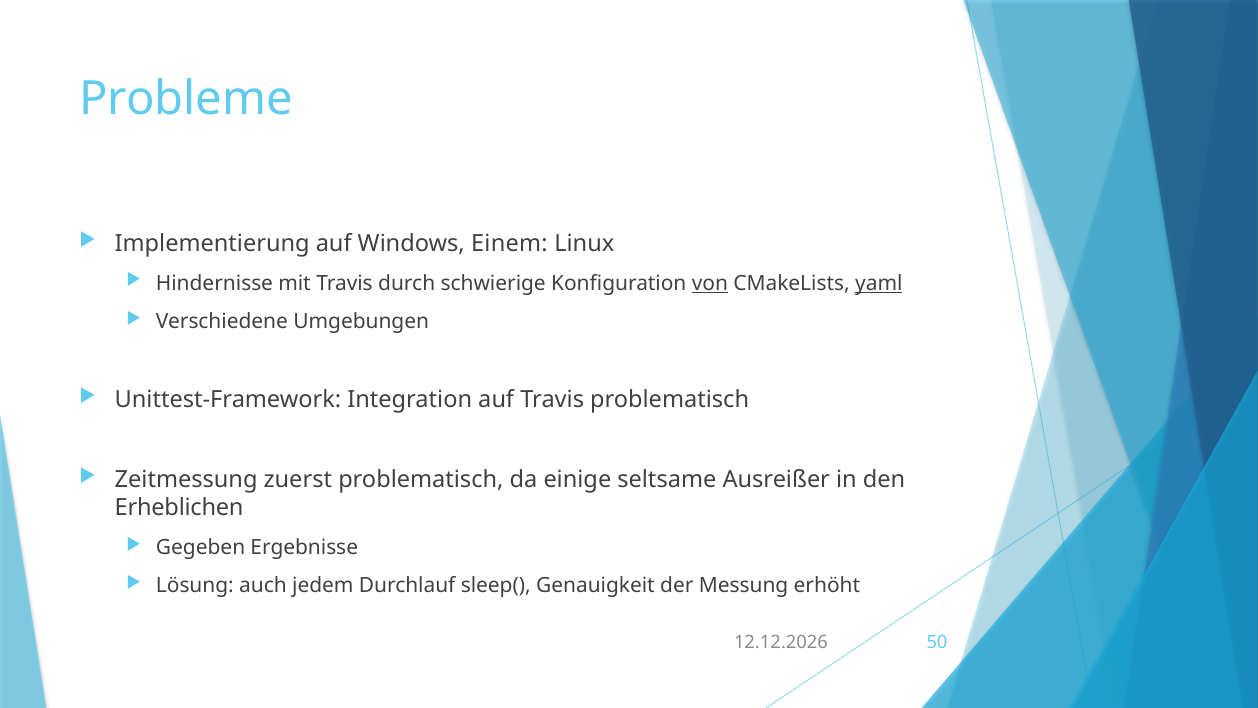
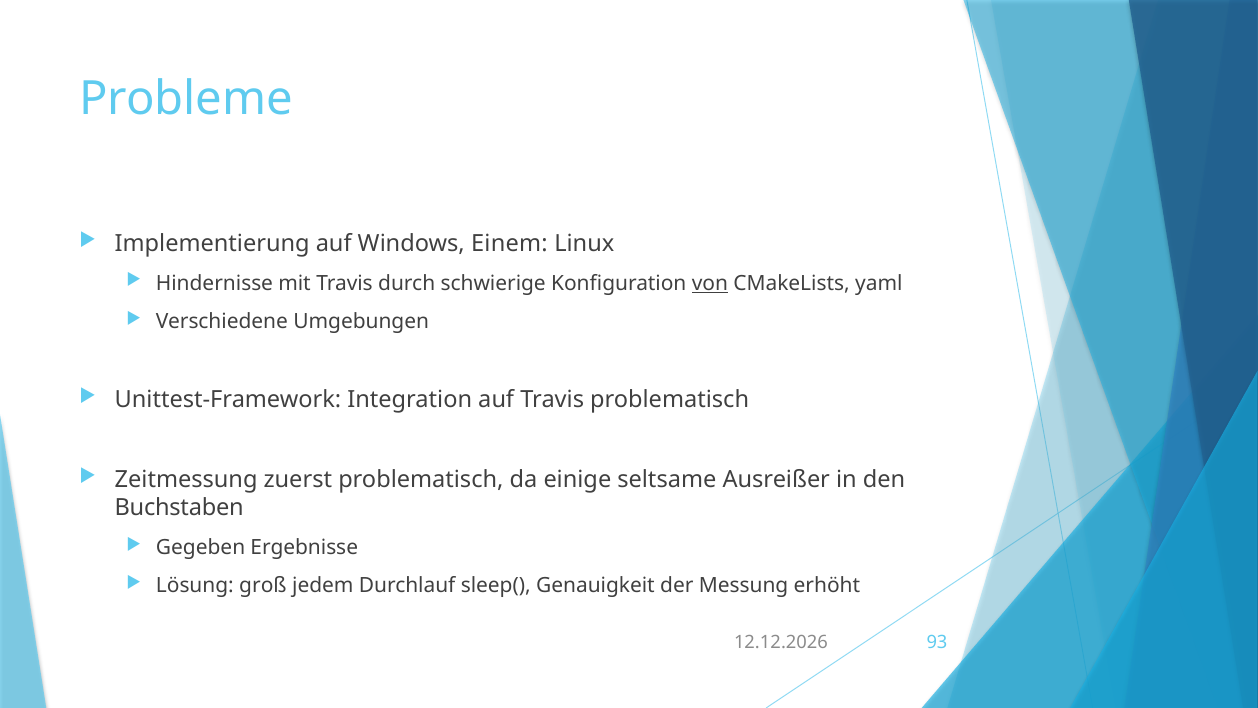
yaml underline: present -> none (879, 283)
Erheblichen: Erheblichen -> Buchstaben (179, 508)
auch: auch -> groß (263, 586)
50: 50 -> 93 (937, 642)
